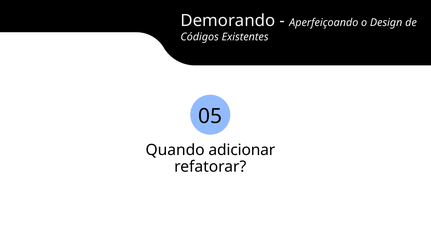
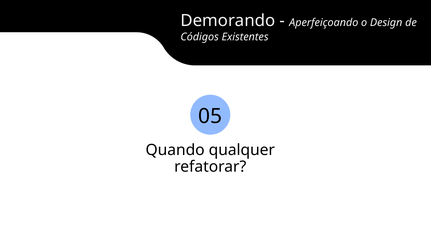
adicionar: adicionar -> qualquer (242, 150)
